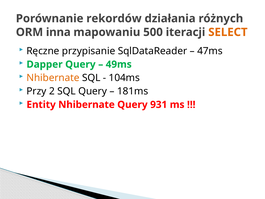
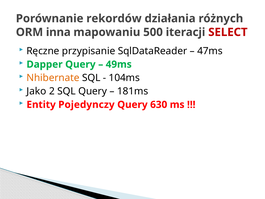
SELECT colour: orange -> red (228, 32)
Przy: Przy -> Jako (36, 91)
Entity Nhibernate: Nhibernate -> Pojedynczy (86, 105)
931: 931 -> 630 (159, 105)
